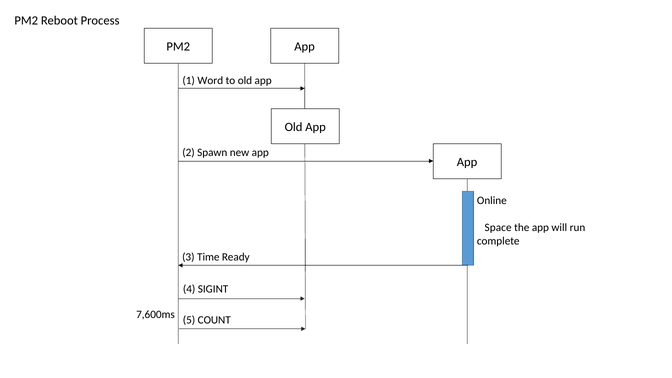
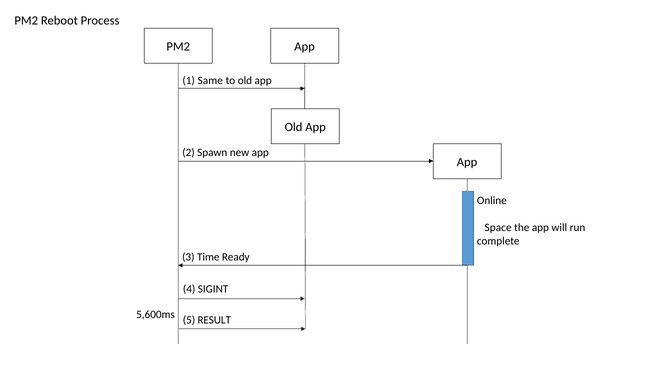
Word: Word -> Same (210, 80)
7,600ms: 7,600ms -> 5,600ms (156, 315)
COUNT: COUNT -> RESULT (214, 320)
